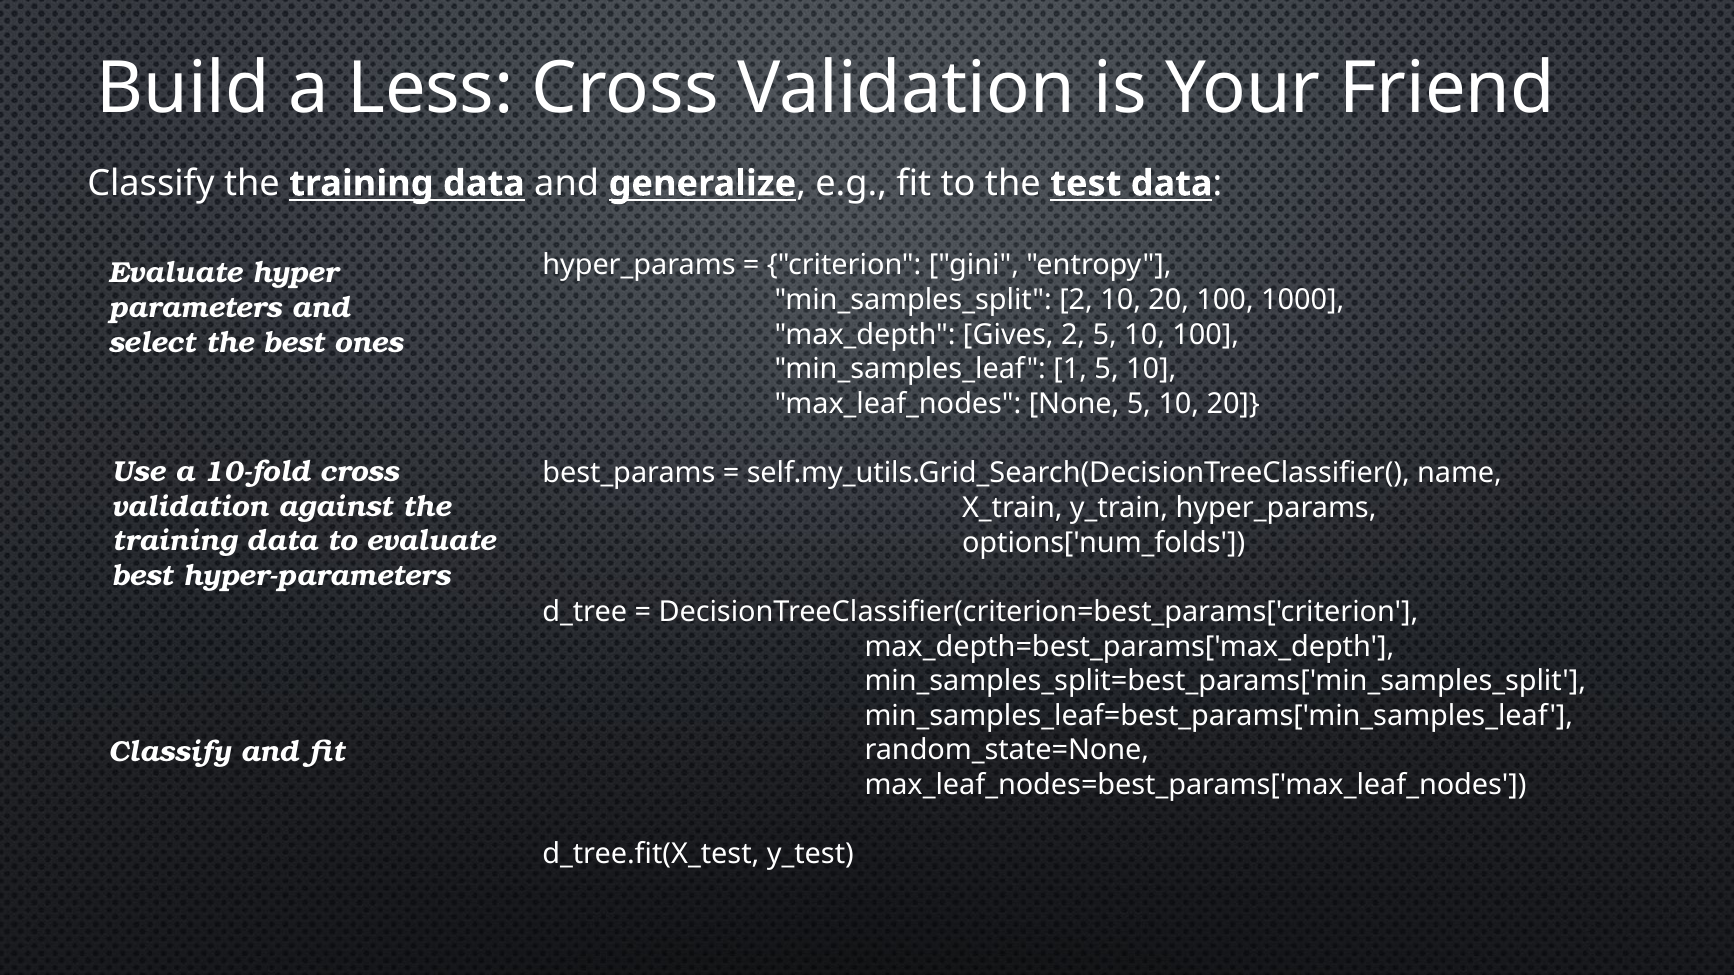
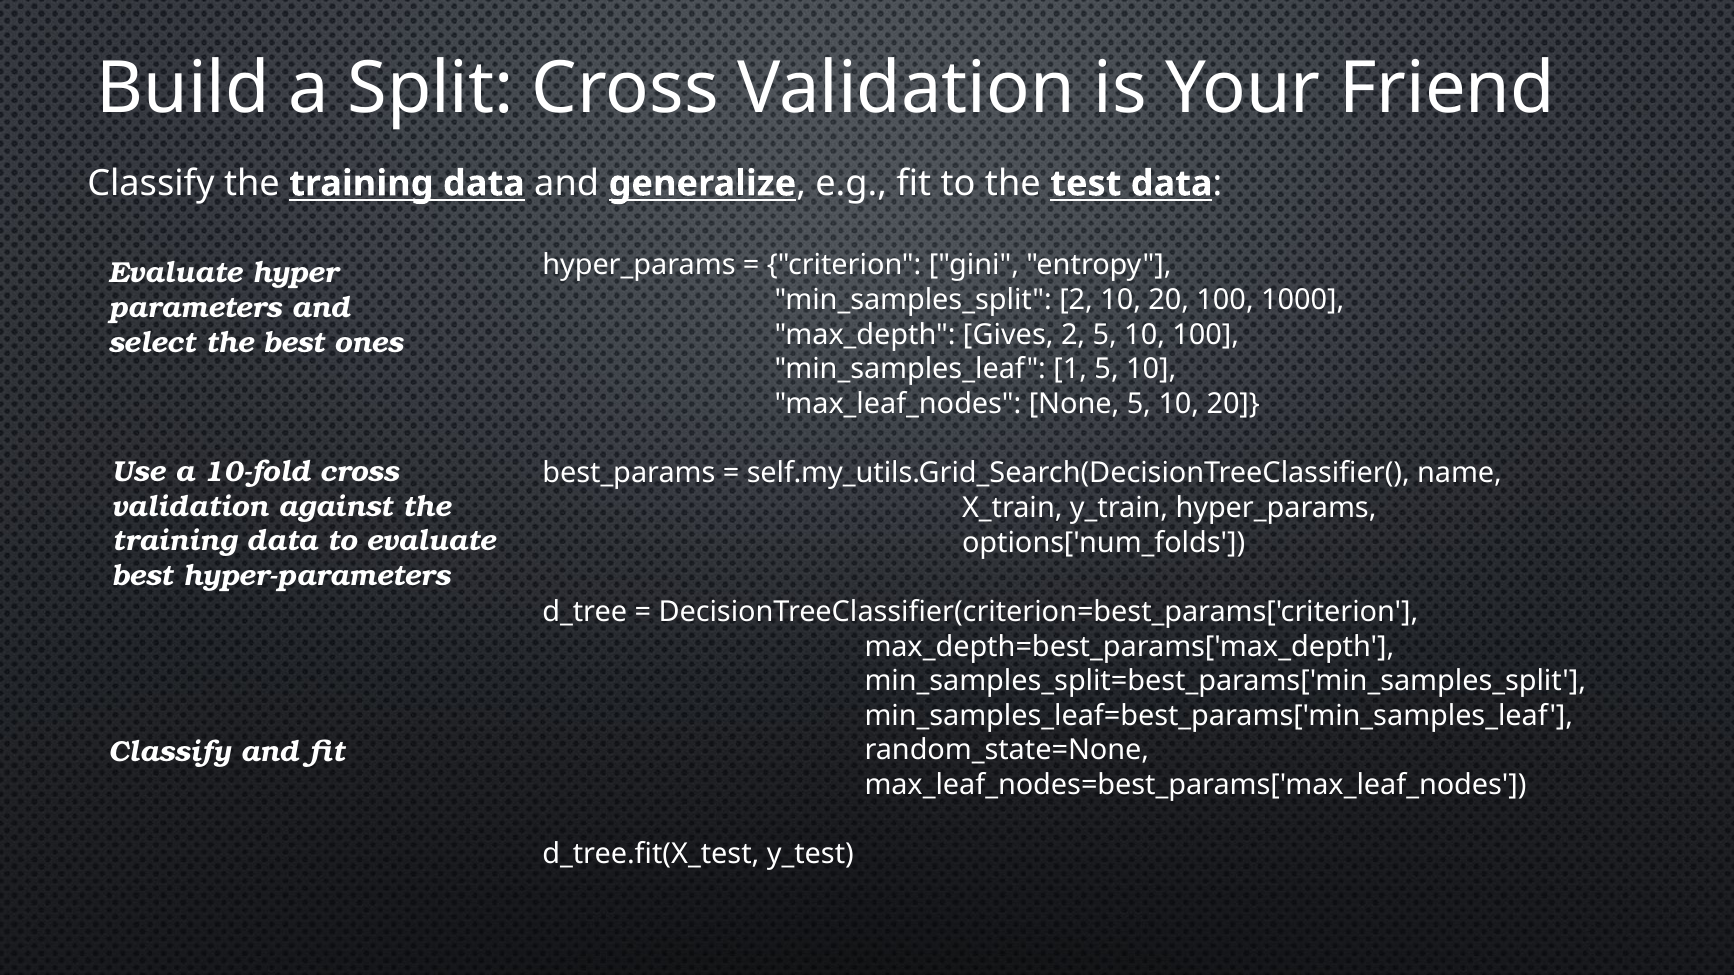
Less: Less -> Split (431, 89)
